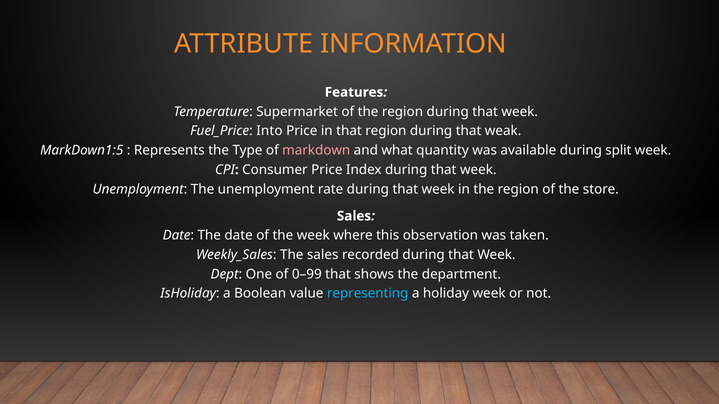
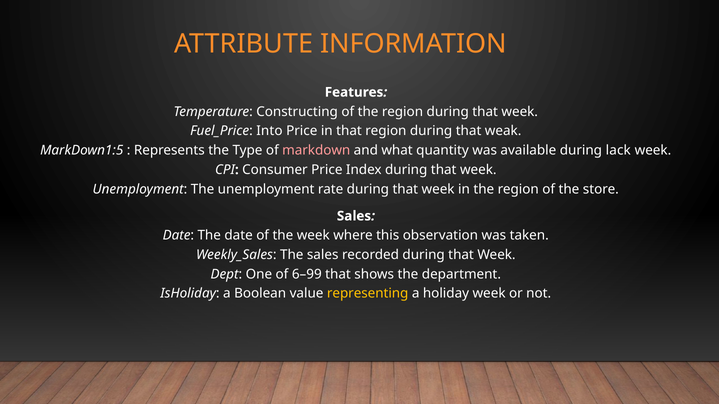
Supermarket: Supermarket -> Constructing (297, 112)
split: split -> lack (618, 151)
0–99: 0–99 -> 6–99 (307, 274)
representing colour: light blue -> yellow (368, 294)
